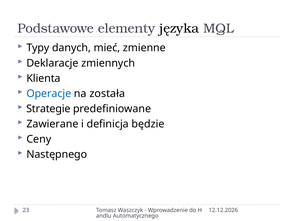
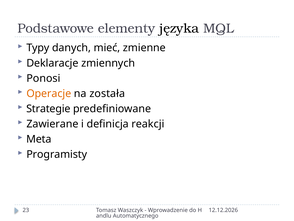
Klienta: Klienta -> Ponosi (43, 78)
Operacje colour: blue -> orange (49, 93)
będzie: będzie -> reakcji (148, 124)
Ceny: Ceny -> Meta (39, 139)
Następnego: Następnego -> Programisty (57, 154)
